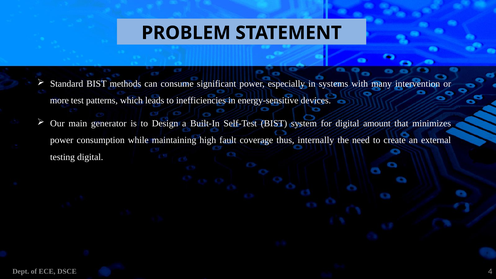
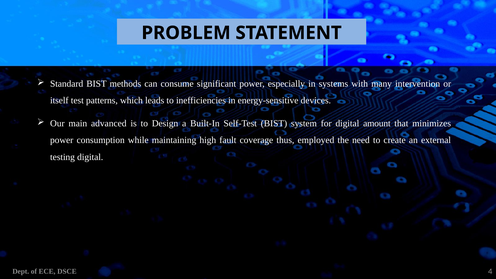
more: more -> itself (59, 101)
generator: generator -> advanced (109, 123)
internally: internally -> employed (316, 140)
